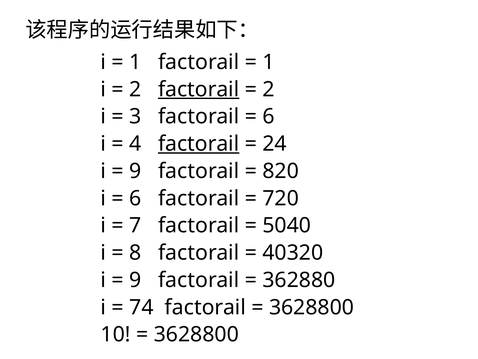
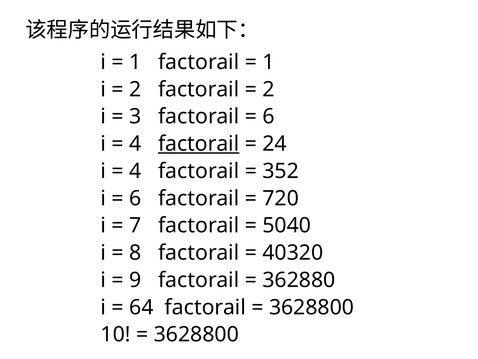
factorail underline: present -> none (199, 89)
9: 9 -> 4 (135, 171)
820: 820 -> 352 (281, 171)
74: 74 -> 64 (141, 307)
